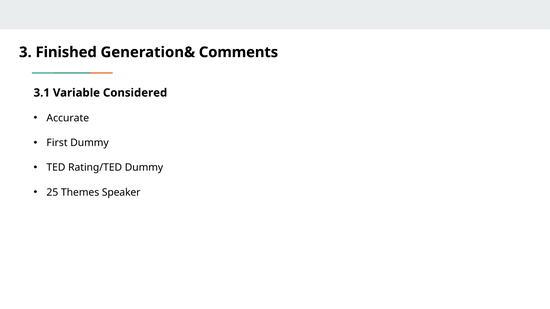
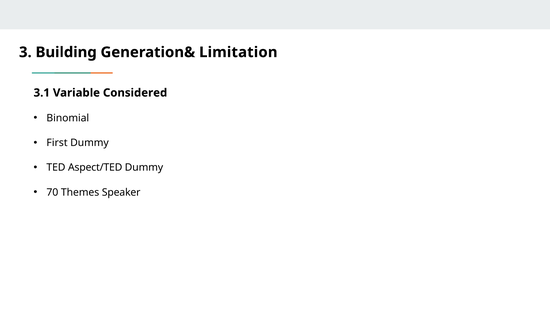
Finished: Finished -> Building (66, 52)
Comments: Comments -> Limitation (238, 52)
Accurate: Accurate -> Binomial (68, 118)
Rating/TED: Rating/TED -> Aspect/TED (95, 168)
25: 25 -> 70 (52, 192)
